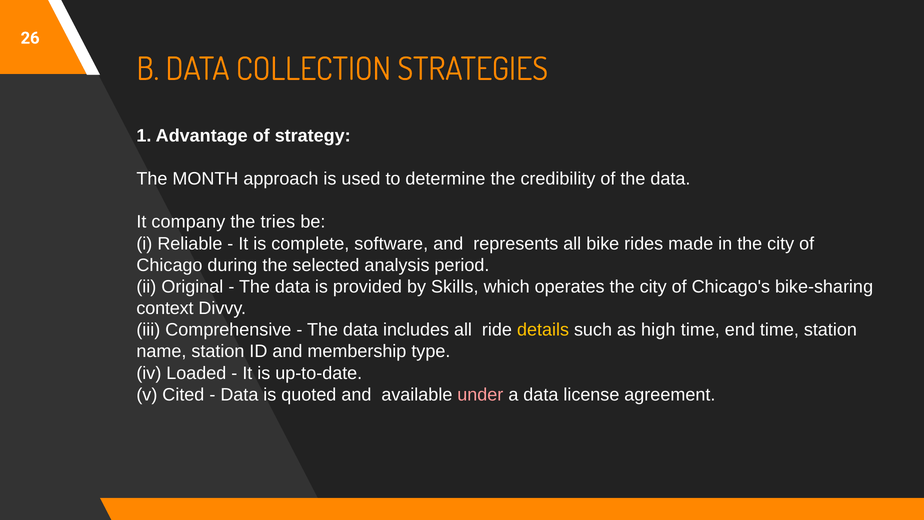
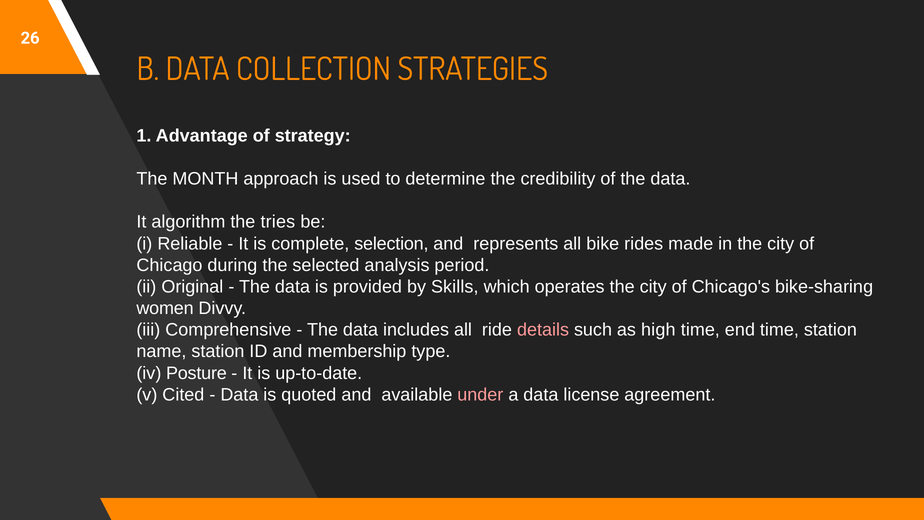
company: company -> algorithm (188, 222)
software: software -> selection (391, 243)
context: context -> women (165, 308)
details colour: yellow -> pink (543, 330)
Loaded: Loaded -> Posture (196, 373)
